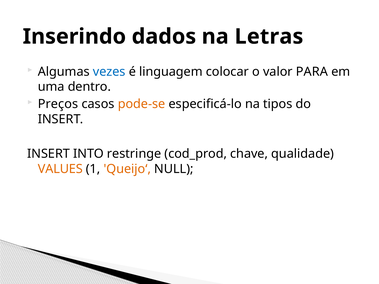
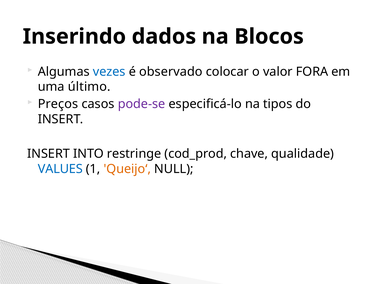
Letras: Letras -> Blocos (269, 37)
linguagem: linguagem -> observado (171, 72)
PARA: PARA -> FORA (312, 72)
dentro: dentro -> último (89, 87)
pode-se colour: orange -> purple (142, 104)
VALUES colour: orange -> blue (60, 169)
